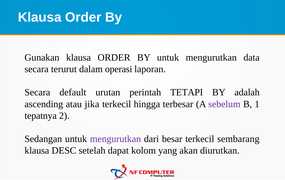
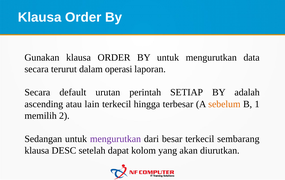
TETAPI: TETAPI -> SETIAP (187, 92)
jika: jika -> lain (92, 104)
sebelum colour: purple -> orange (224, 104)
tepatnya: tepatnya -> memilih (41, 115)
